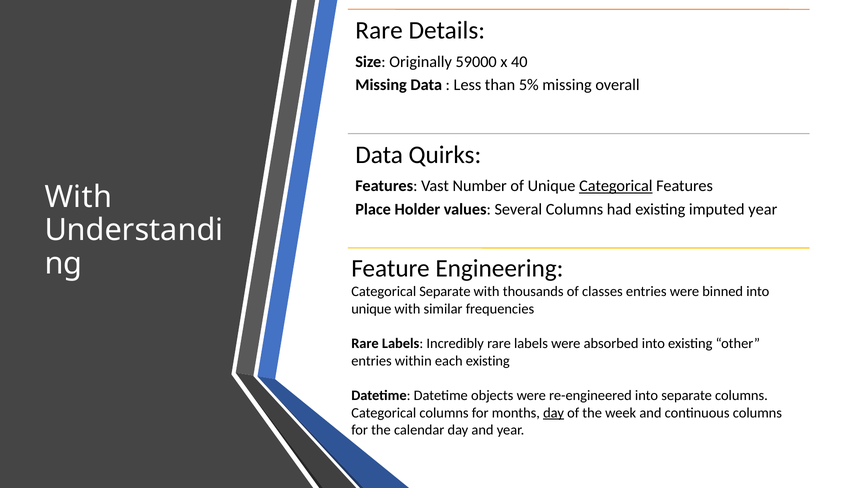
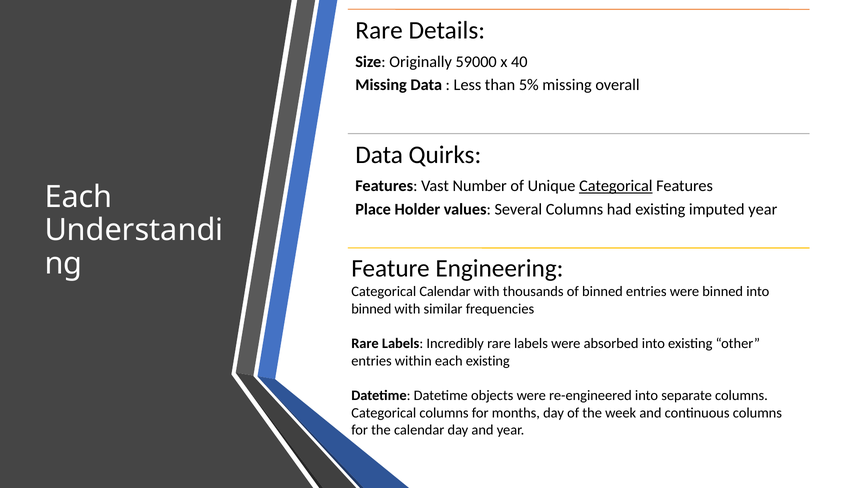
With: With -> Each (78, 197)
Categorical Separate: Separate -> Calendar (445, 291)
of classes: classes -> binned (602, 291)
unique: unique -> binned (371, 309)
day underline: present -> none (554, 413)
